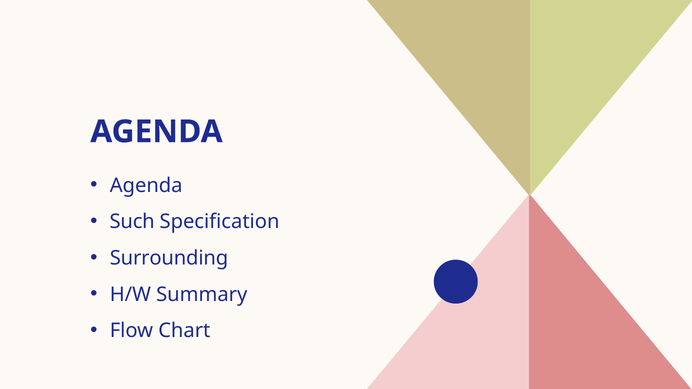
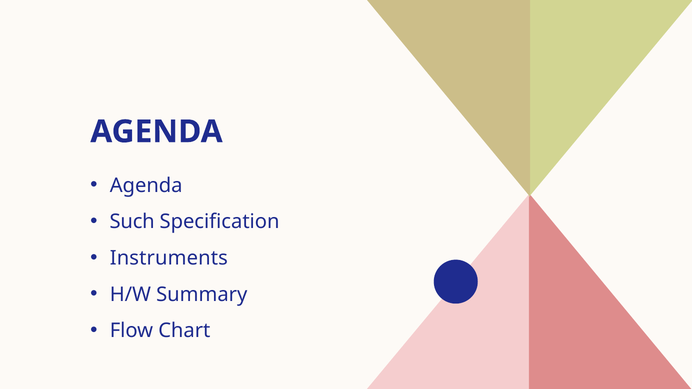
Surrounding: Surrounding -> Instruments (169, 258)
